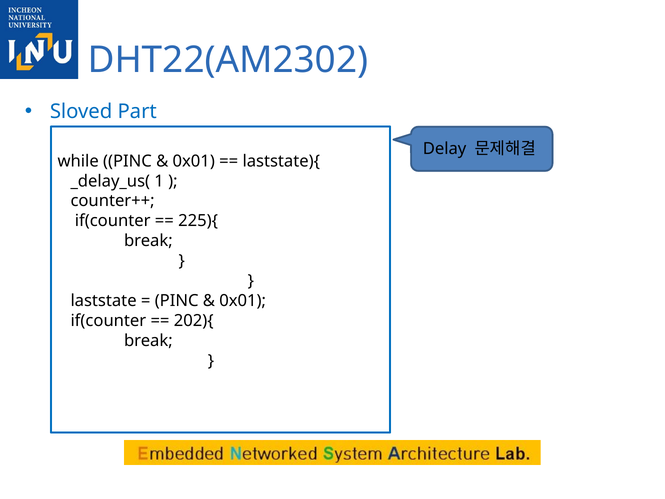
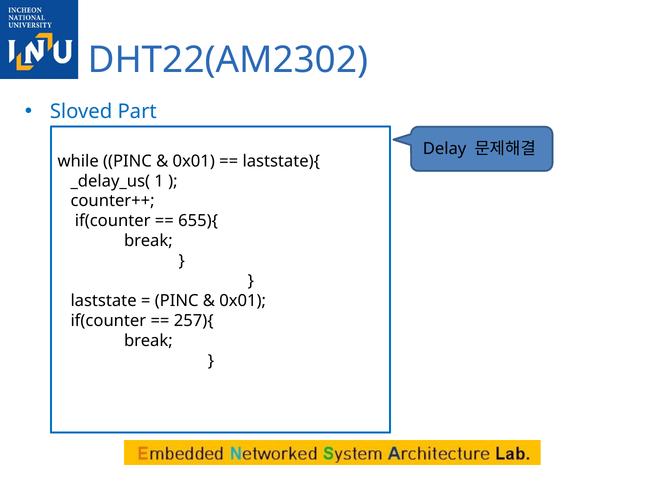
225){: 225){ -> 655){ (198, 221)
202){: 202){ -> 257){ (194, 321)
